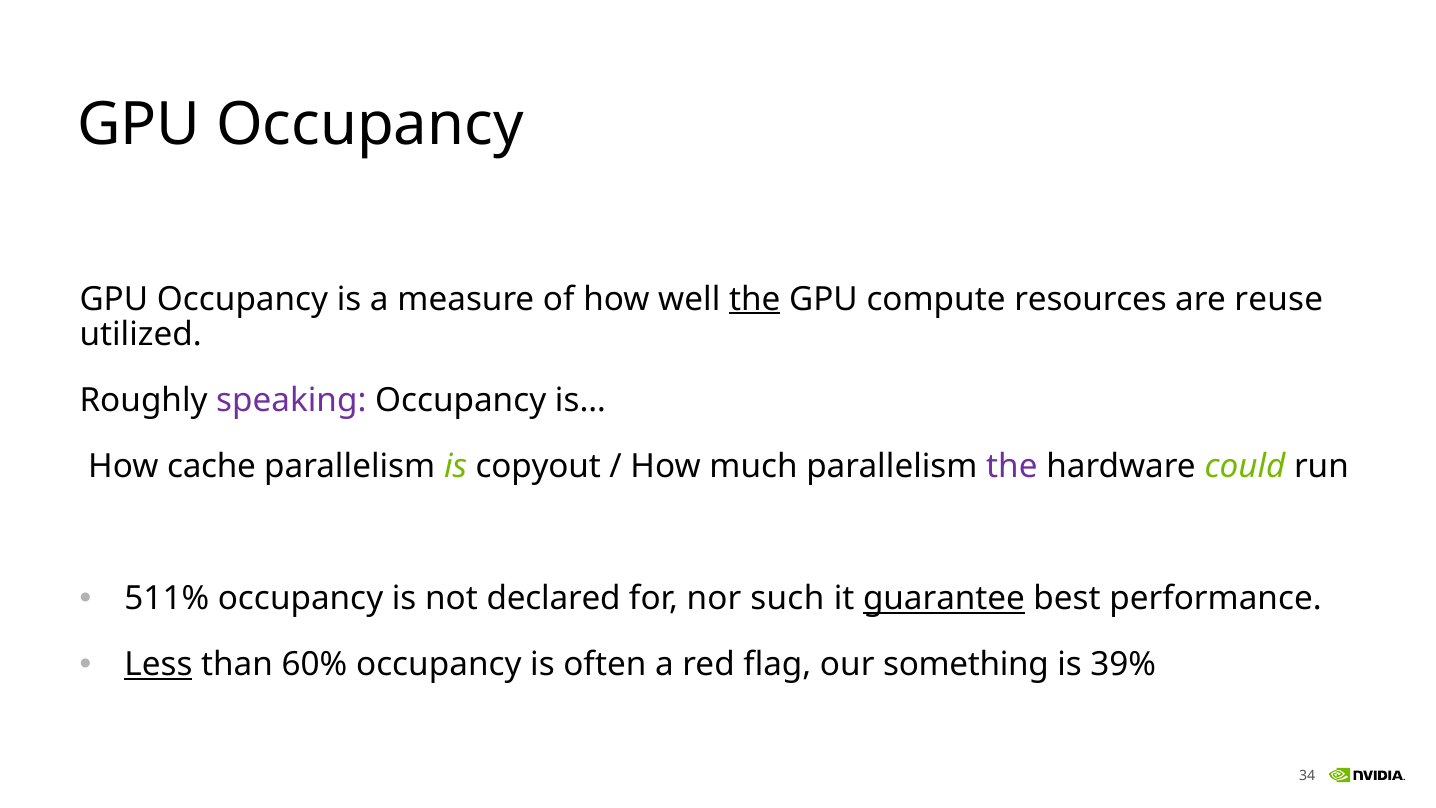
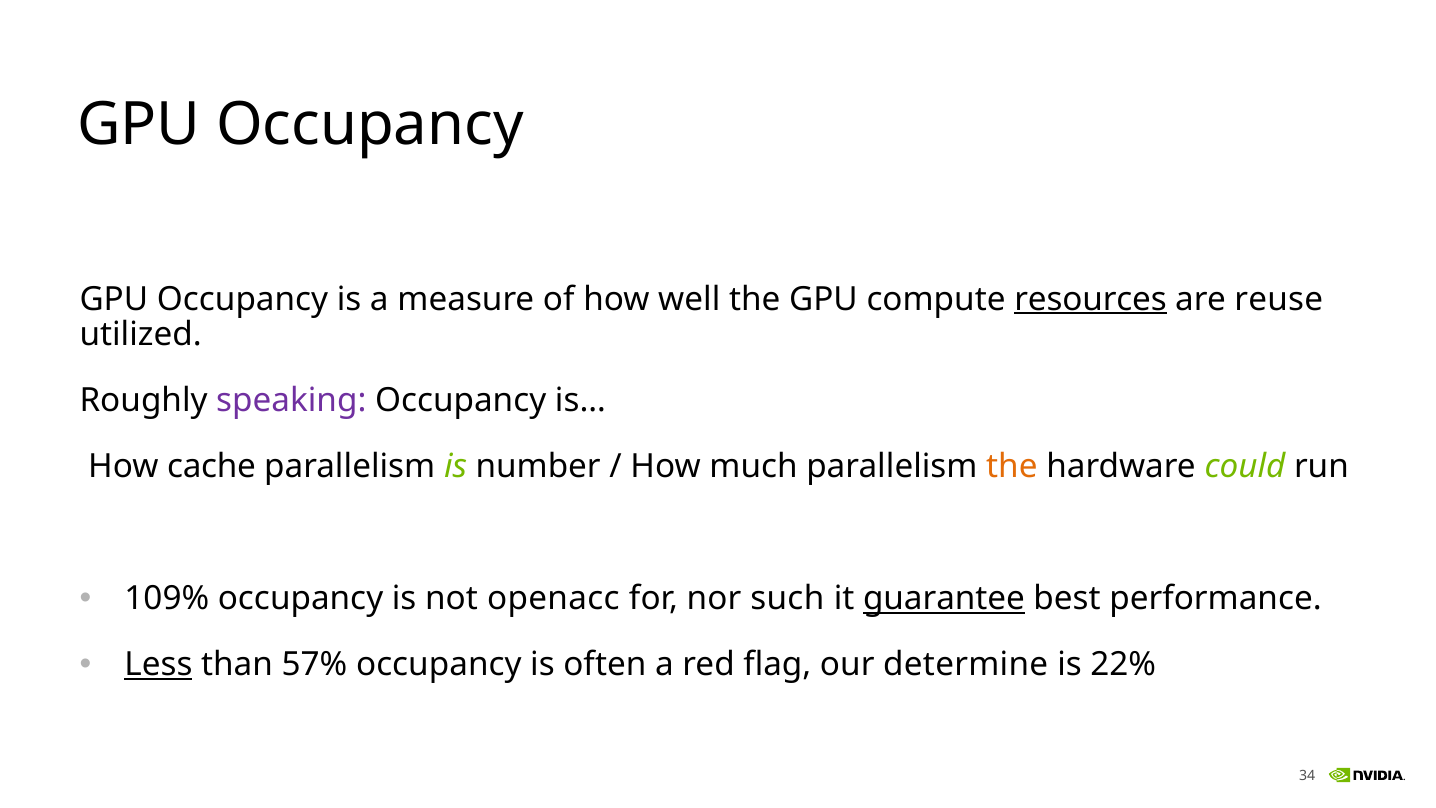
the underline: present -> none (755, 299)
resources underline: none -> present (1091, 299)
copyout: copyout -> number (538, 467)
the colour: purple -> orange (1012, 467)
511%: 511% -> 109% (167, 598)
declared: declared -> openacc (553, 598)
60%: 60% -> 57% (314, 664)
something: something -> determine (966, 664)
39%: 39% -> 22% (1123, 664)
